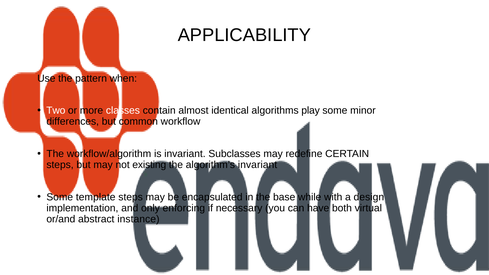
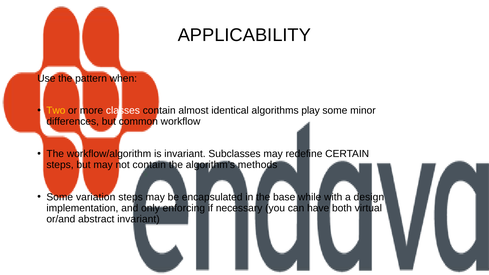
Two colour: white -> yellow (56, 111)
not existing: existing -> contain (149, 165)
algorithm’s invariant: invariant -> methods (258, 165)
template: template -> variation (96, 197)
abstract instance: instance -> invariant (138, 219)
